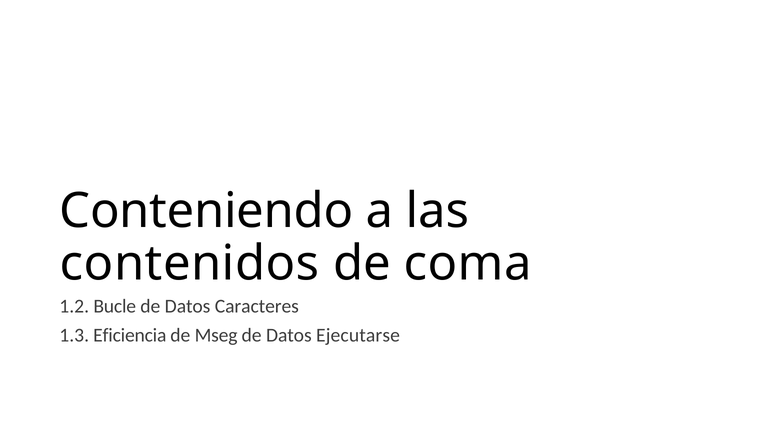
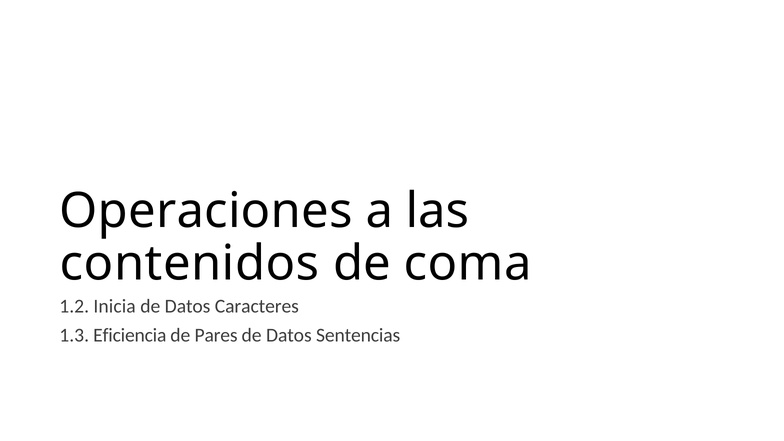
Conteniendo: Conteniendo -> Operaciones (206, 211)
Bucle: Bucle -> Inicia (115, 306)
Mseg: Mseg -> Pares (216, 336)
Ejecutarse: Ejecutarse -> Sentencias (358, 336)
